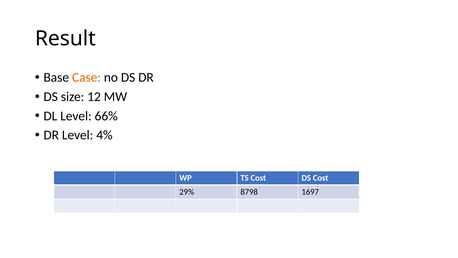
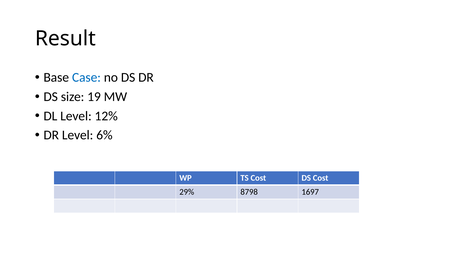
Case colour: orange -> blue (86, 77)
12: 12 -> 19 (94, 97)
66%: 66% -> 12% (106, 116)
4%: 4% -> 6% (104, 135)
